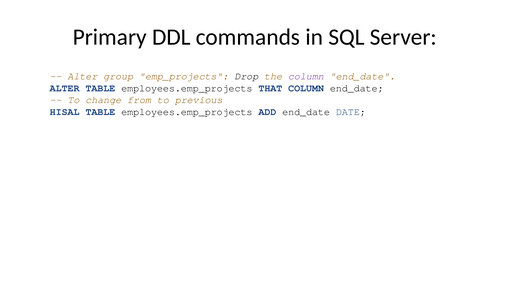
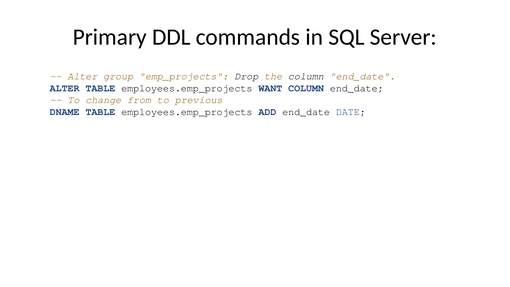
column colour: purple -> black (306, 76)
THAT: THAT -> WANT (270, 88)
HISAL: HISAL -> DNAME (65, 112)
